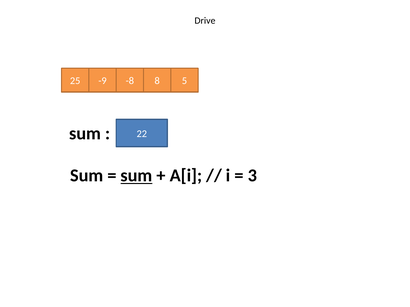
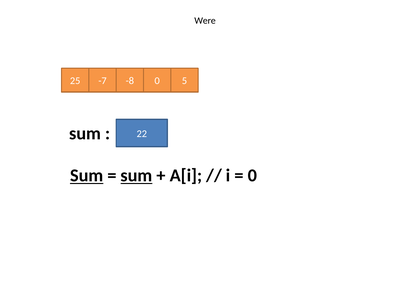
Drive: Drive -> Were (205, 21)
-9: -9 -> -7 (103, 81)
-8 8: 8 -> 0 (157, 81)
Sum underline: none -> present (87, 176)
3: 3 -> 0 (252, 176)
